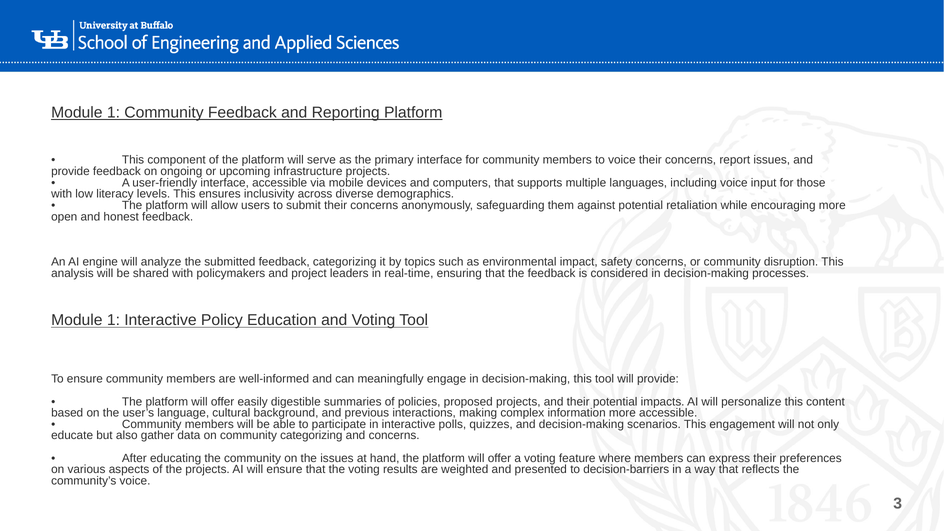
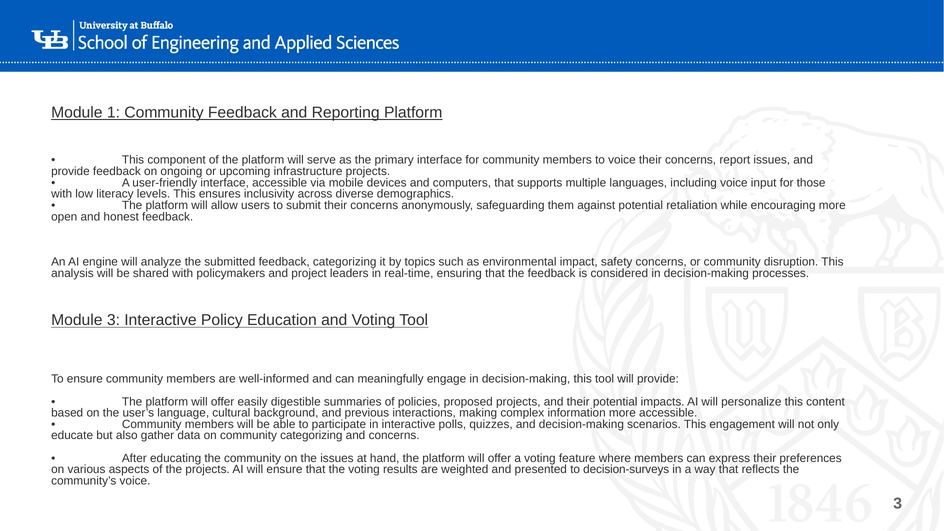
1: 1 -> 3 (113, 320)
decision-barriers: decision-barriers -> decision-surveys (626, 470)
